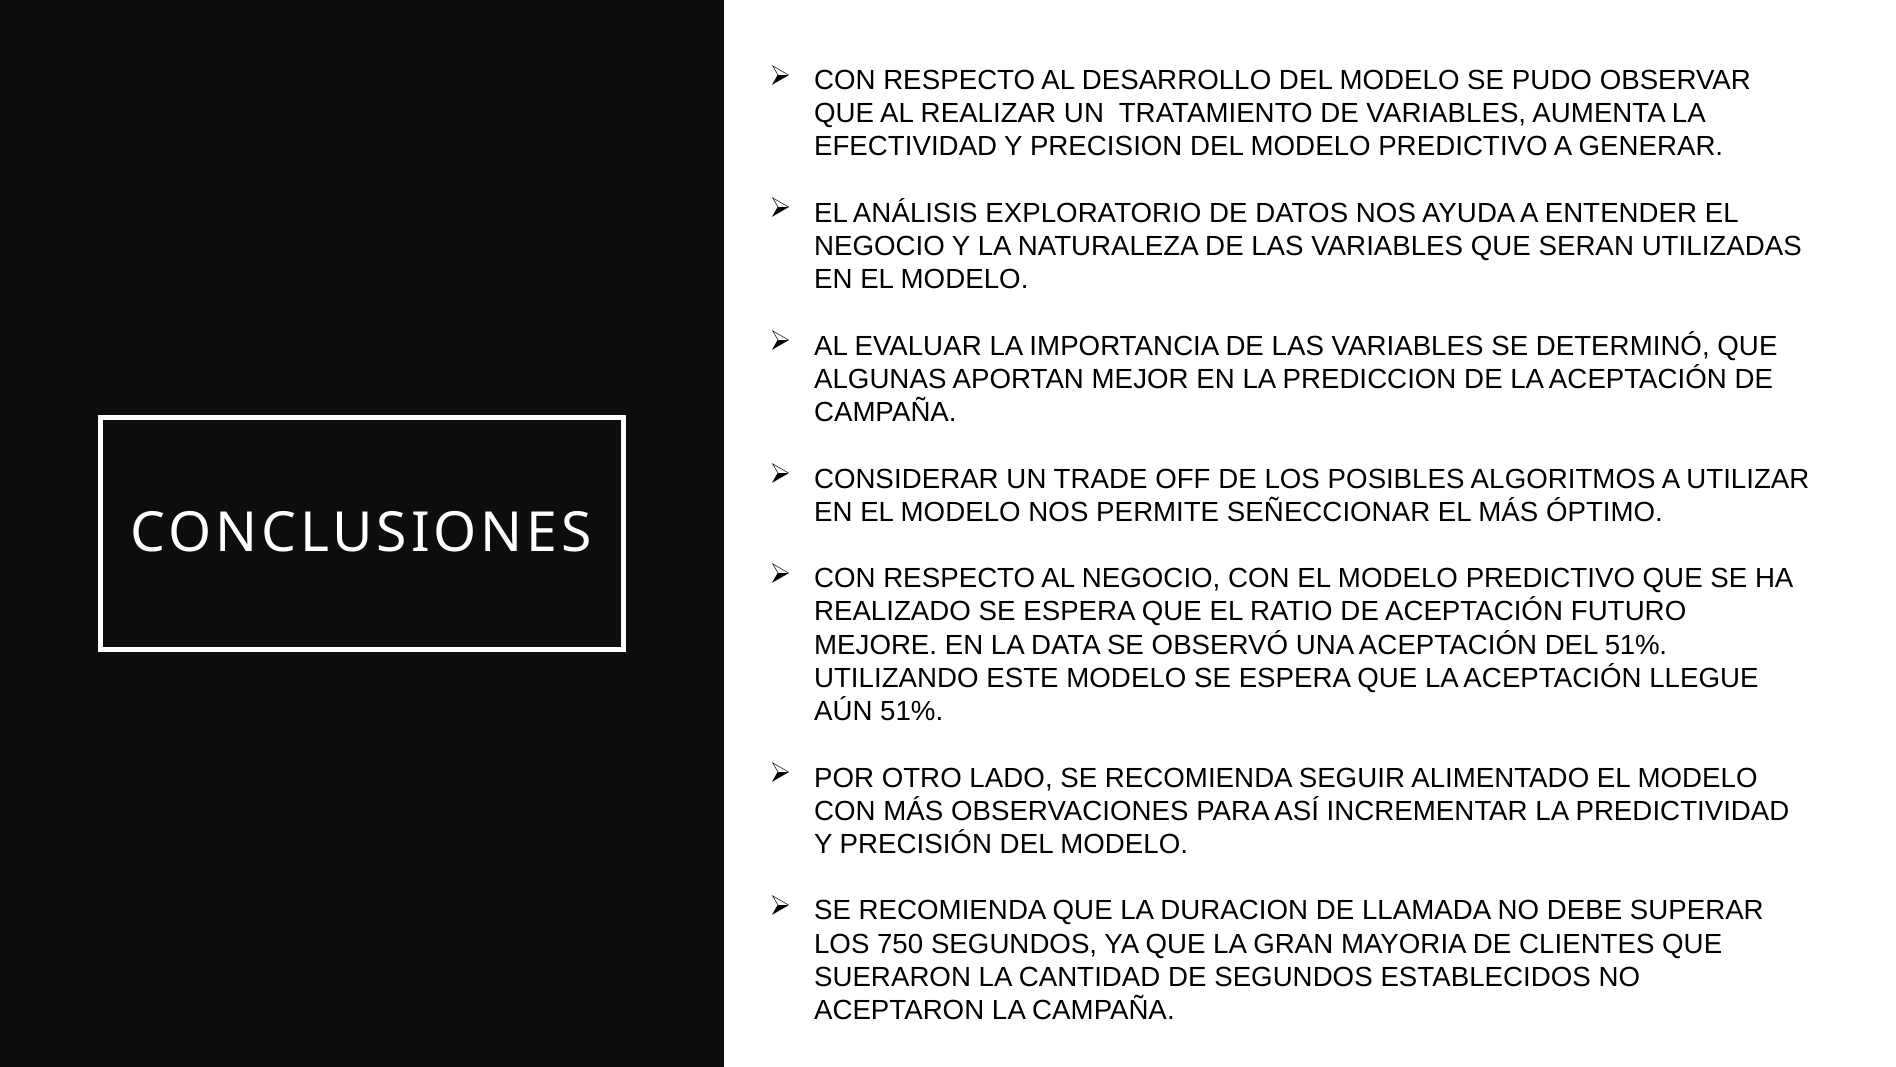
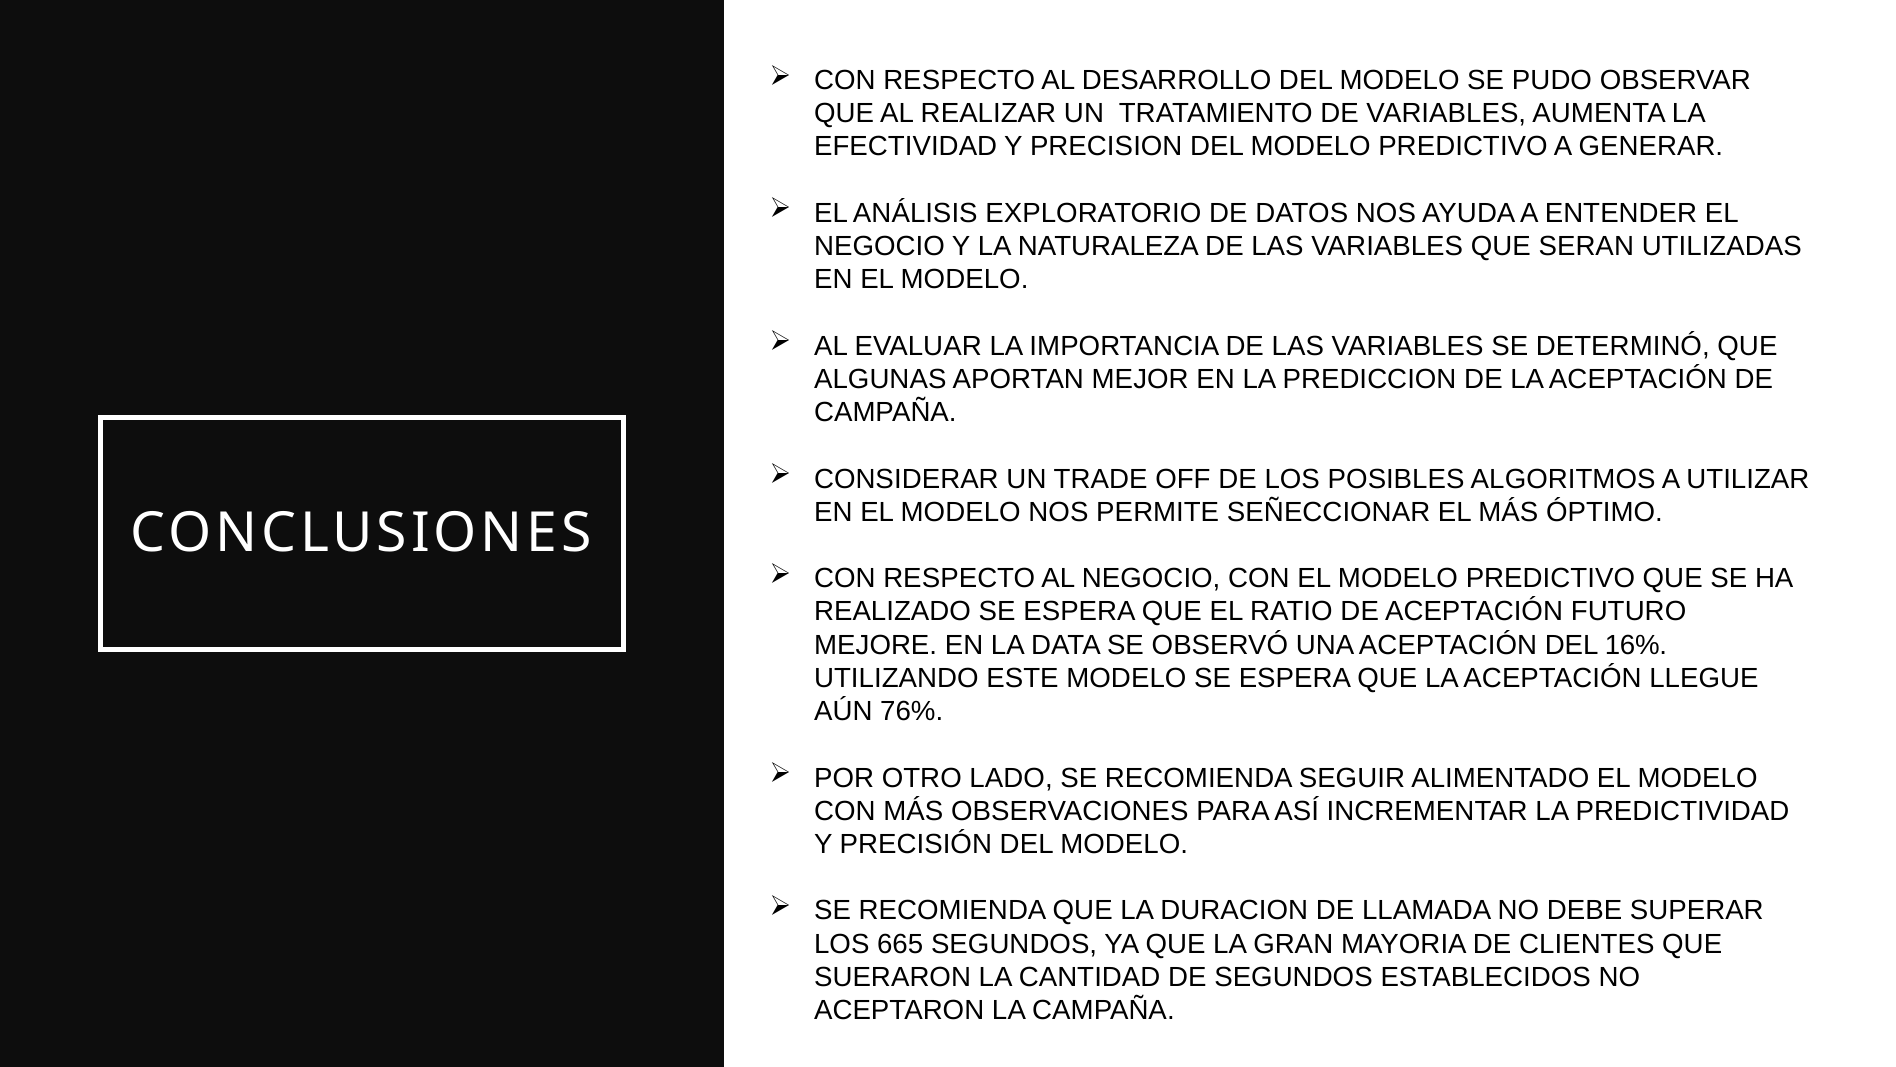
DEL 51%: 51% -> 16% (1636, 645)
AÚN 51%: 51% -> 76% (912, 711)
750: 750 -> 665 (900, 944)
